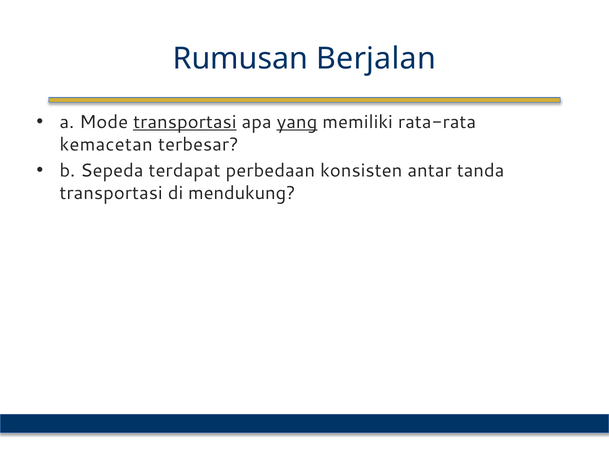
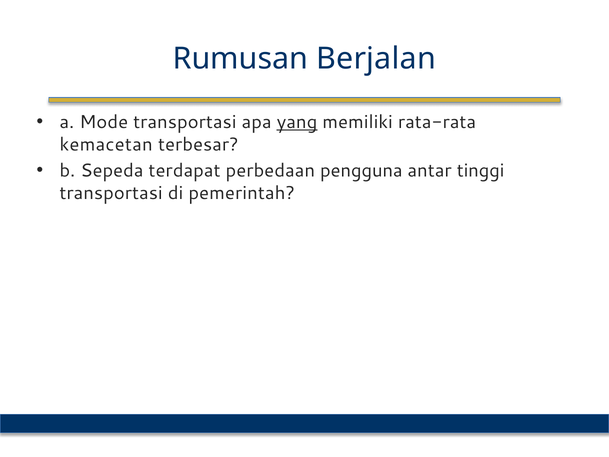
transportasi underline: present -> none (185, 122)
konsisten: konsisten -> pengguna (361, 170)
tanda: tanda -> tinggi (481, 170)
mendukung: mendukung -> pemerintah (242, 193)
